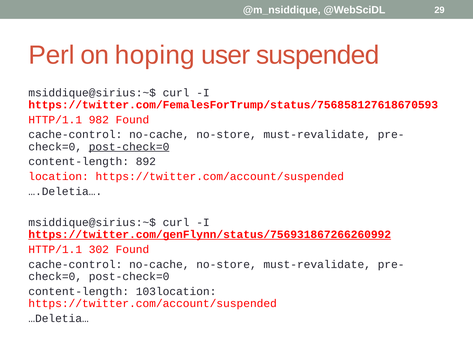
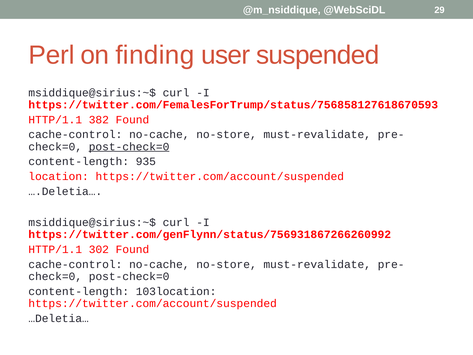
hoping: hoping -> finding (155, 55)
982: 982 -> 382 (99, 120)
892: 892 -> 935 (146, 161)
https://twitter.com/genFlynn/status/756931867266260992 underline: present -> none (210, 234)
